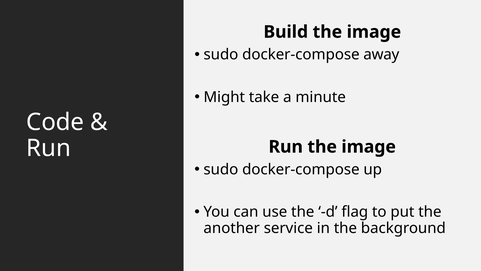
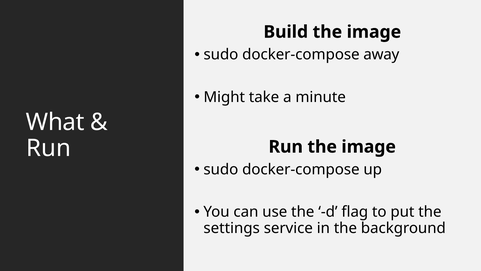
Code: Code -> What (55, 122)
another: another -> settings (232, 228)
